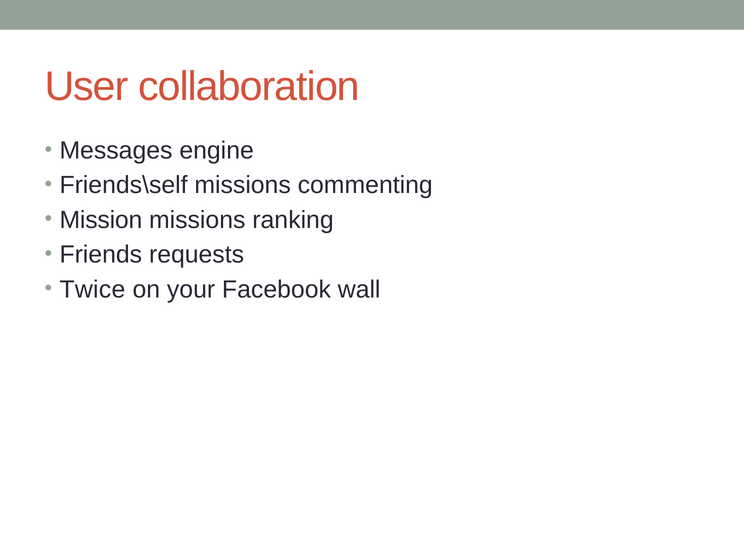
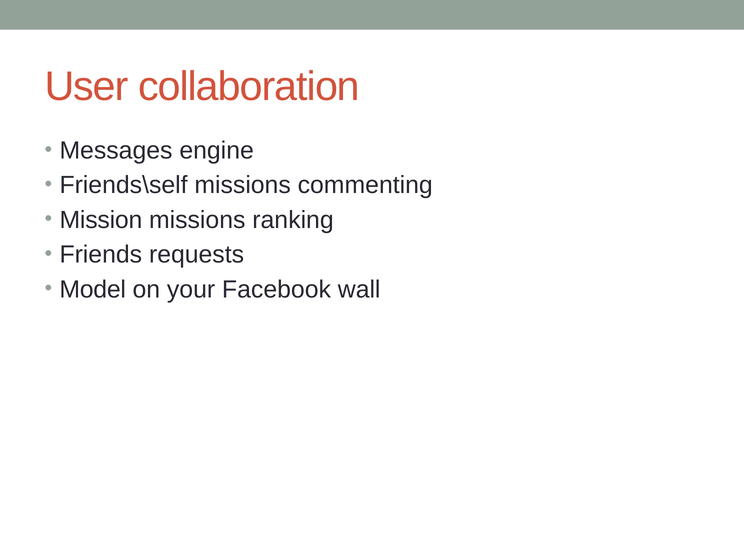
Twice: Twice -> Model (93, 289)
